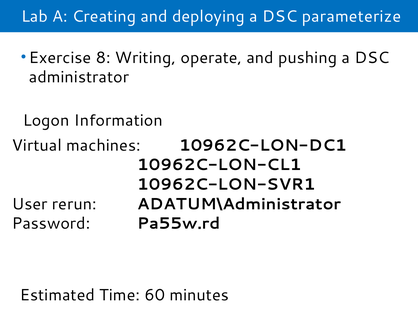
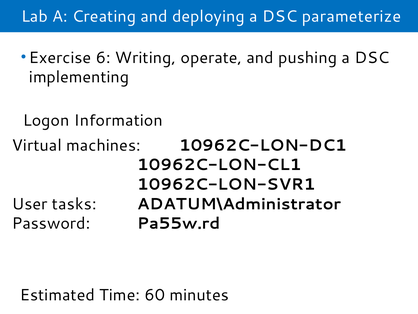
8: 8 -> 6 (103, 58)
administrator: administrator -> implementing (79, 77)
rerun: rerun -> tasks (74, 204)
